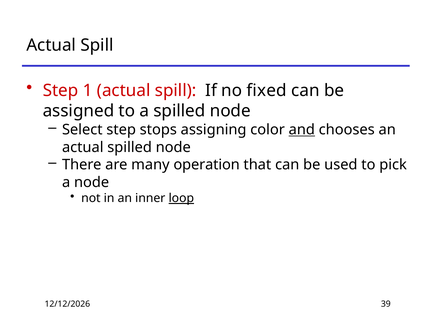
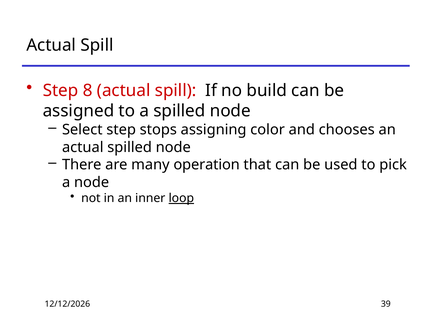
1: 1 -> 8 (88, 90)
fixed: fixed -> build (267, 90)
and underline: present -> none (302, 130)
